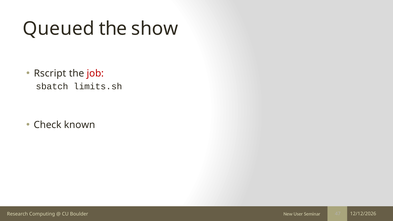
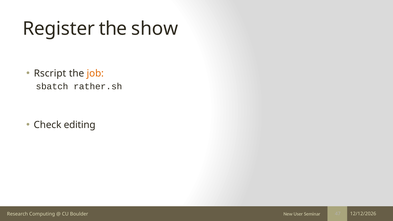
Queued: Queued -> Register (59, 29)
job colour: red -> orange (95, 73)
limits.sh: limits.sh -> rather.sh (98, 86)
known: known -> editing (80, 125)
